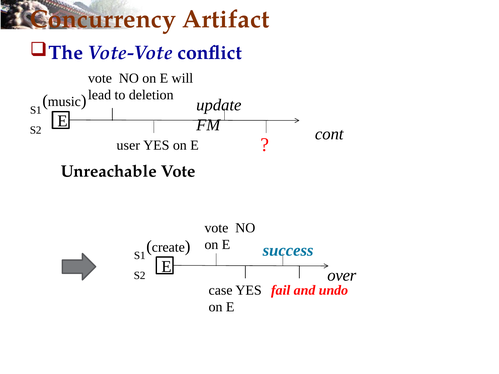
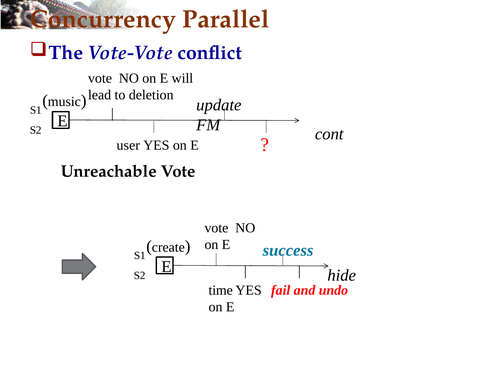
Artifact: Artifact -> Parallel (226, 19)
over: over -> hide (342, 275)
case: case -> time (221, 290)
